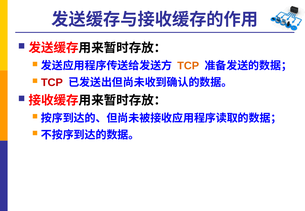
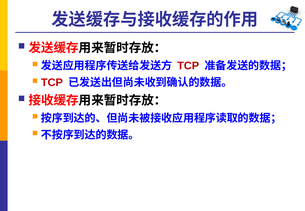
TCP colour: orange -> red (188, 66)
